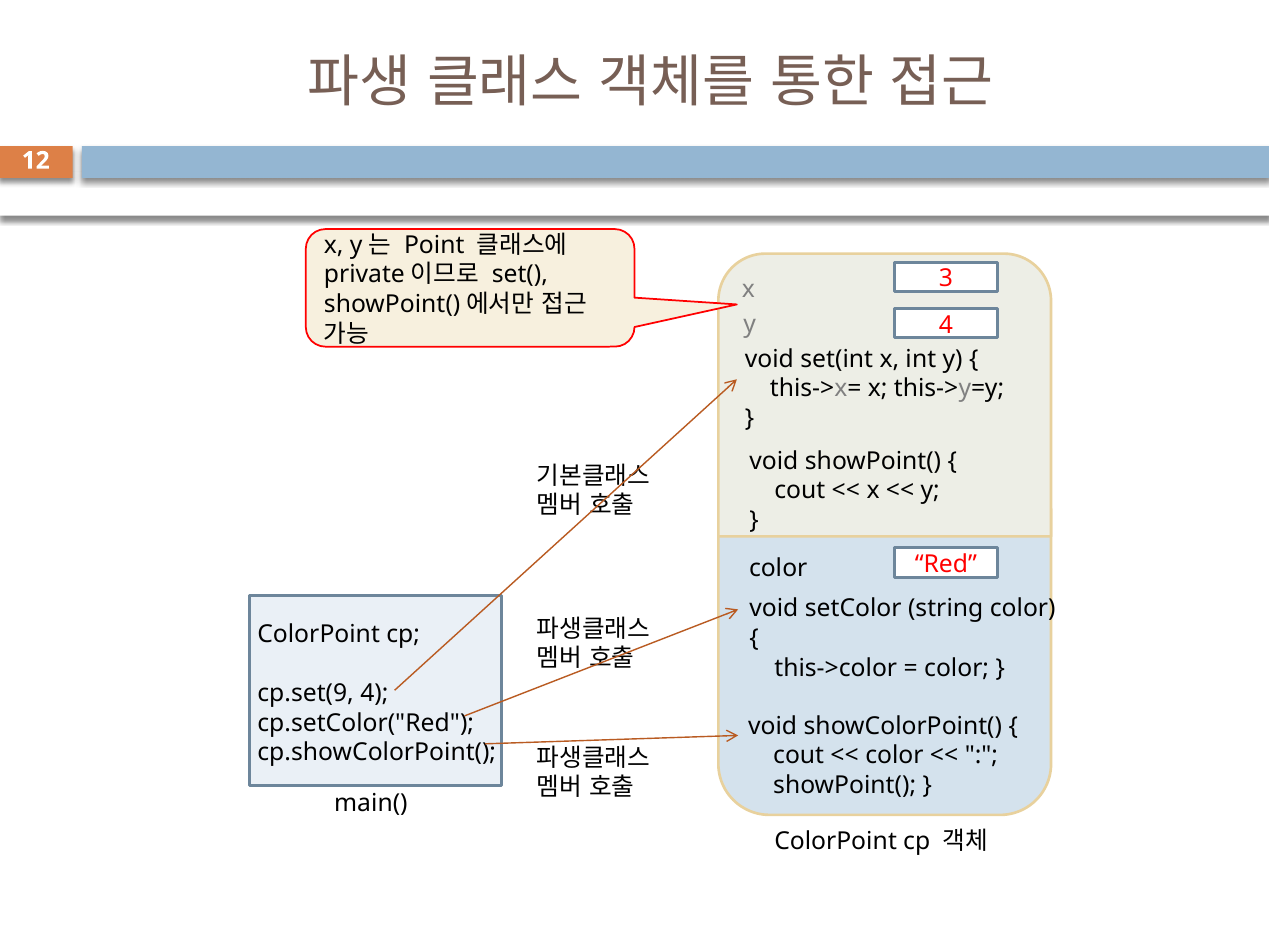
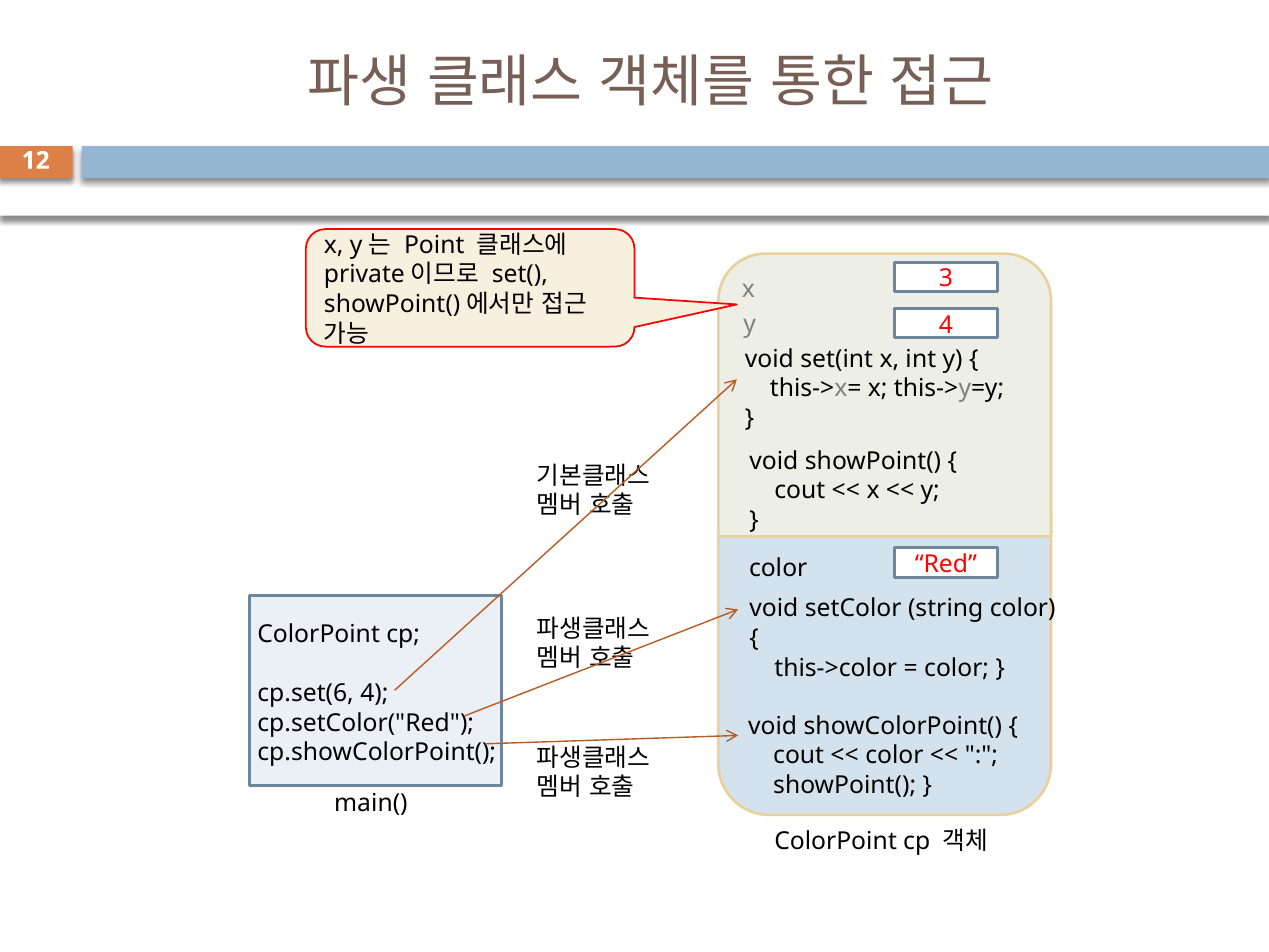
cp.set(9: cp.set(9 -> cp.set(6 (306, 693)
